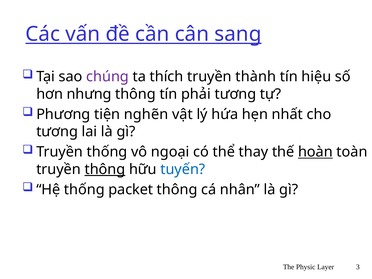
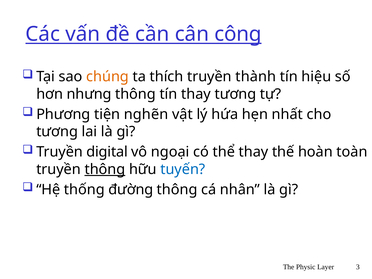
sang: sang -> công (238, 34)
chúng colour: purple -> orange (108, 77)
tín phải: phải -> thay (196, 94)
Truyền thống: thống -> digital (107, 152)
hoàn underline: present -> none (315, 152)
packet: packet -> đường (131, 190)
